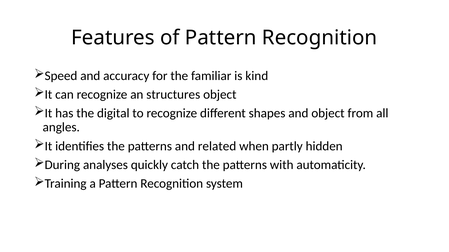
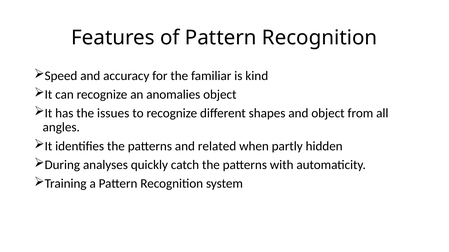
structures: structures -> anomalies (173, 95)
digital: digital -> issues (113, 113)
